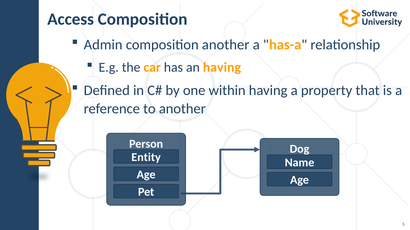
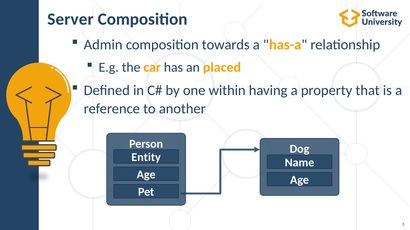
Access: Access -> Server (70, 19)
composition another: another -> towards (226, 45)
an having: having -> placed (222, 68)
